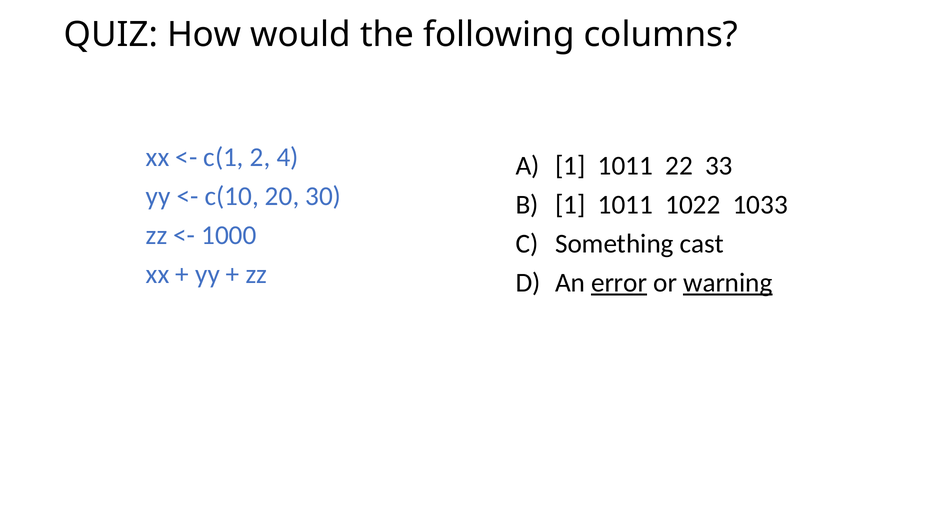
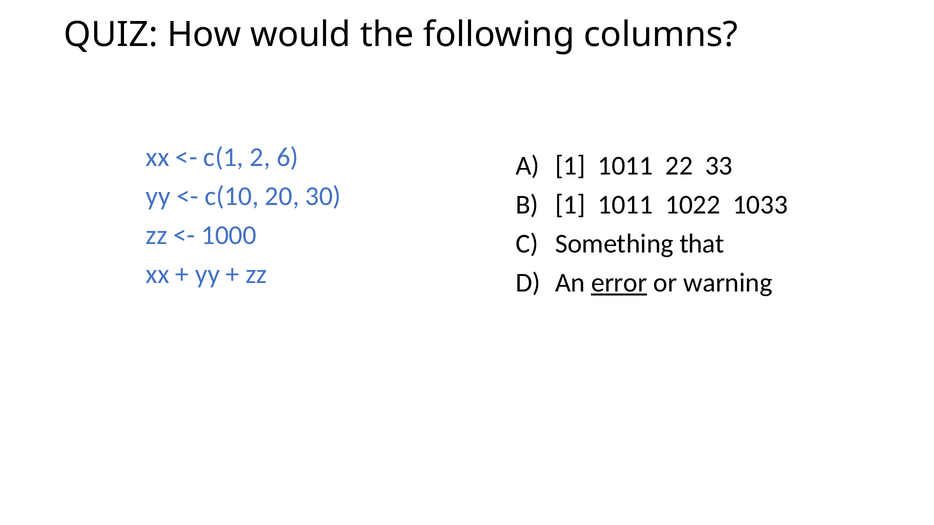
4: 4 -> 6 (288, 157)
cast: cast -> that (702, 244)
warning underline: present -> none (728, 283)
